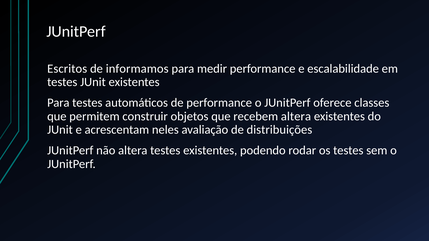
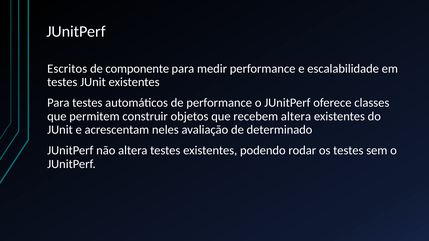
informamos: informamos -> componente (137, 69)
distribuições: distribuições -> determinado (279, 130)
